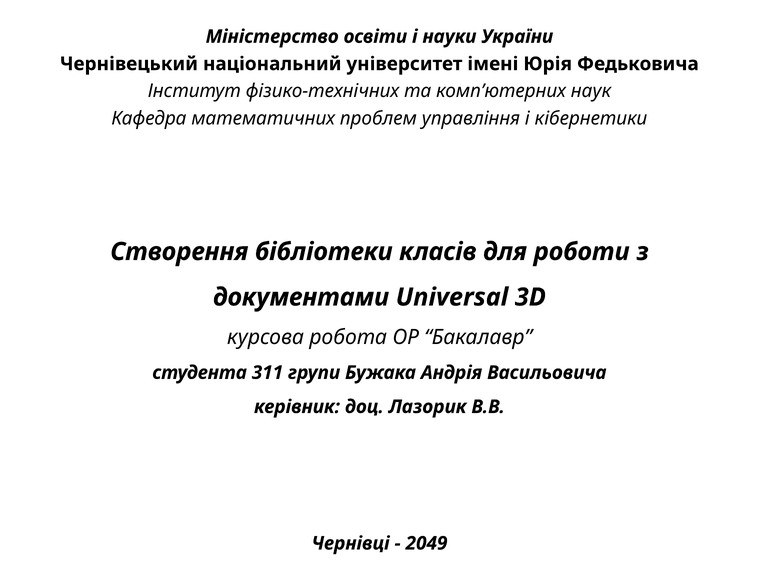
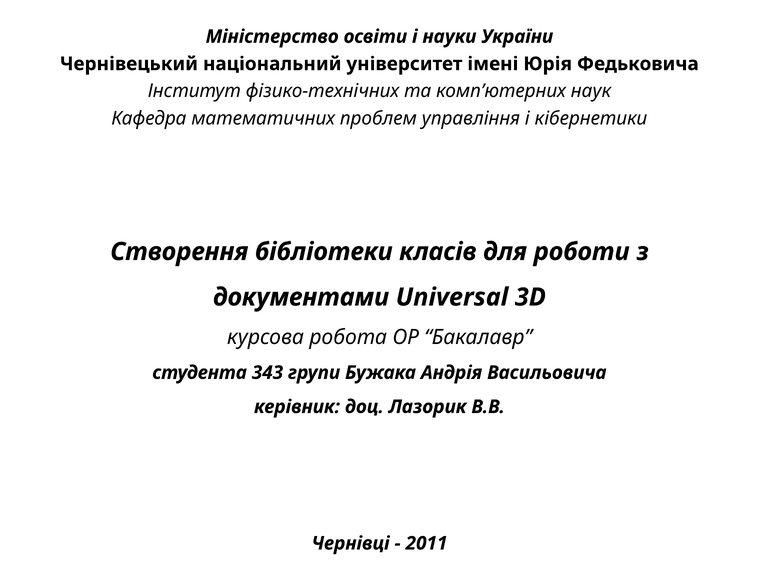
311: 311 -> 343 (267, 373)
2049: 2049 -> 2011 (427, 544)
